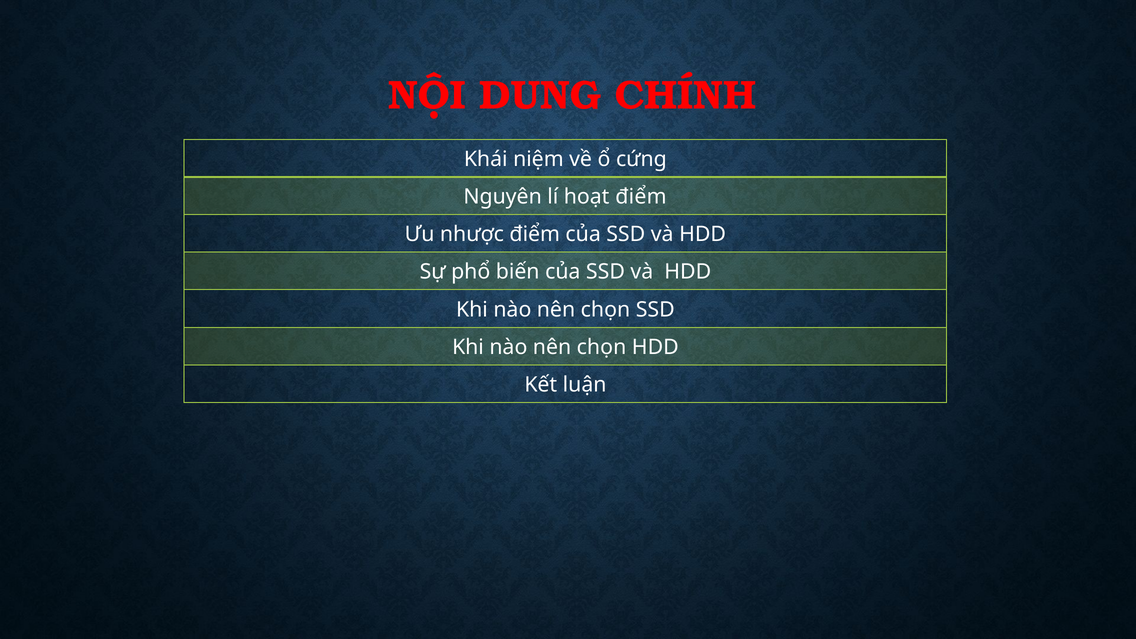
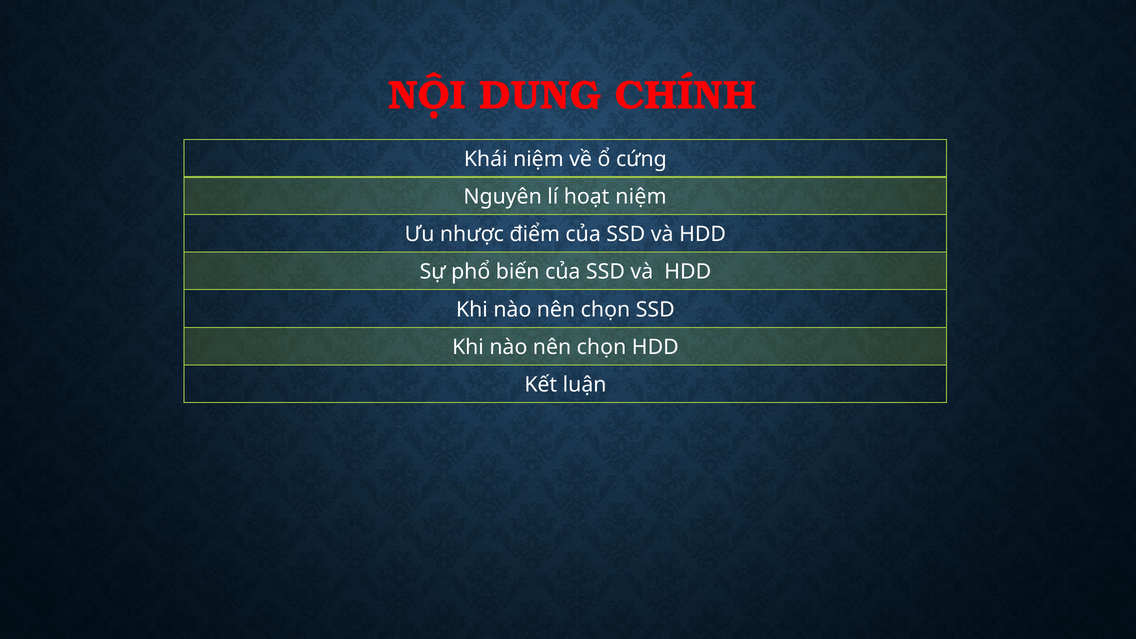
hoạt điểm: điểm -> niệm (641, 197)
